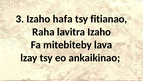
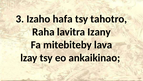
fitianao: fitianao -> tahotro (109, 19)
lavitra Izaho: Izaho -> Izany (99, 32)
